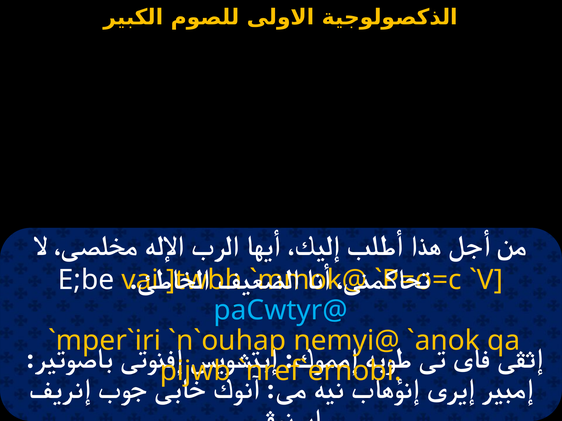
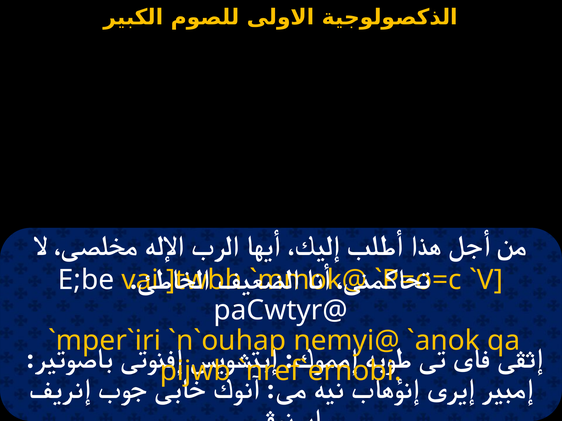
paCwtyr@ colour: light blue -> white (281, 311)
